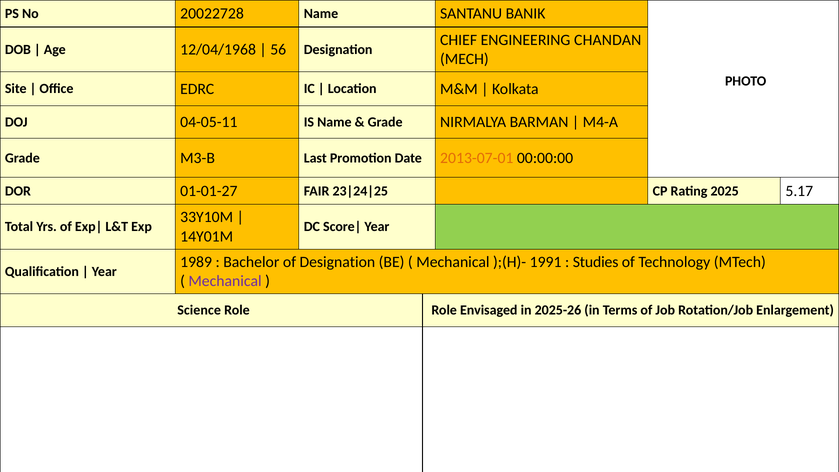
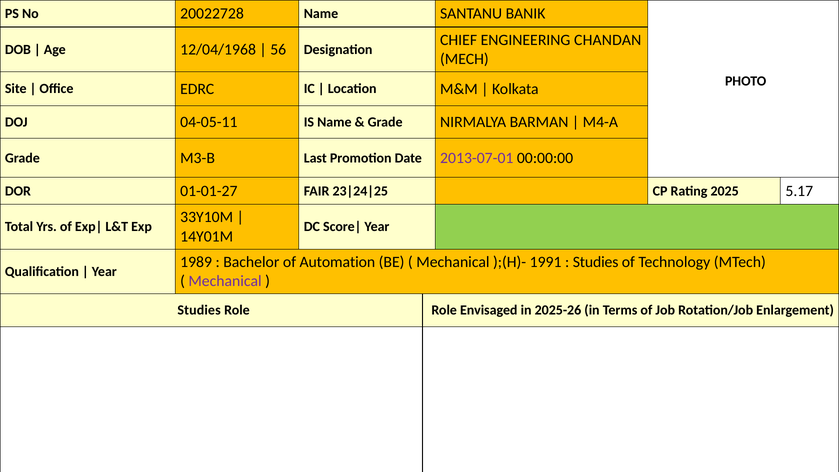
2013-07-01 colour: orange -> purple (477, 158)
of Designation: Designation -> Automation (337, 262)
Science: Science -> Studies (199, 310)
